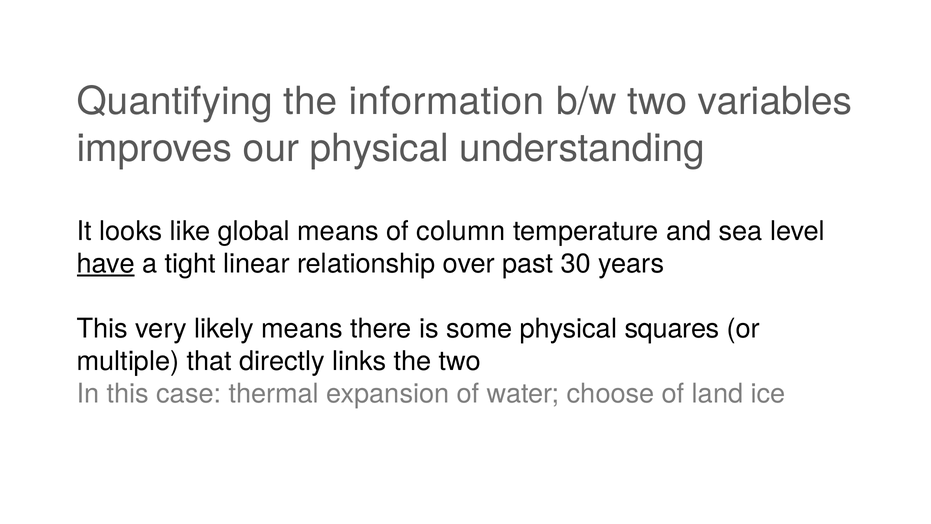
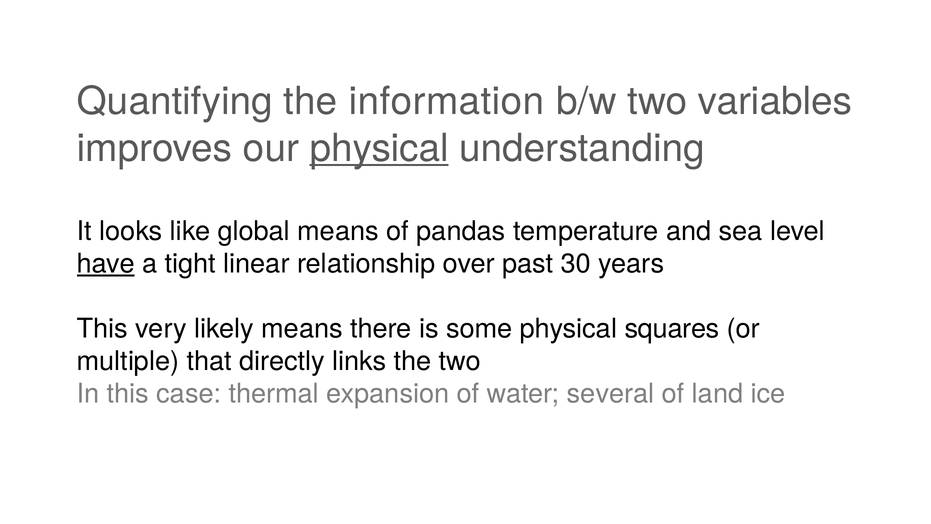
physical underline: none -> present (379, 148)
column: column -> pandas (461, 231)
choose: choose -> several (611, 394)
